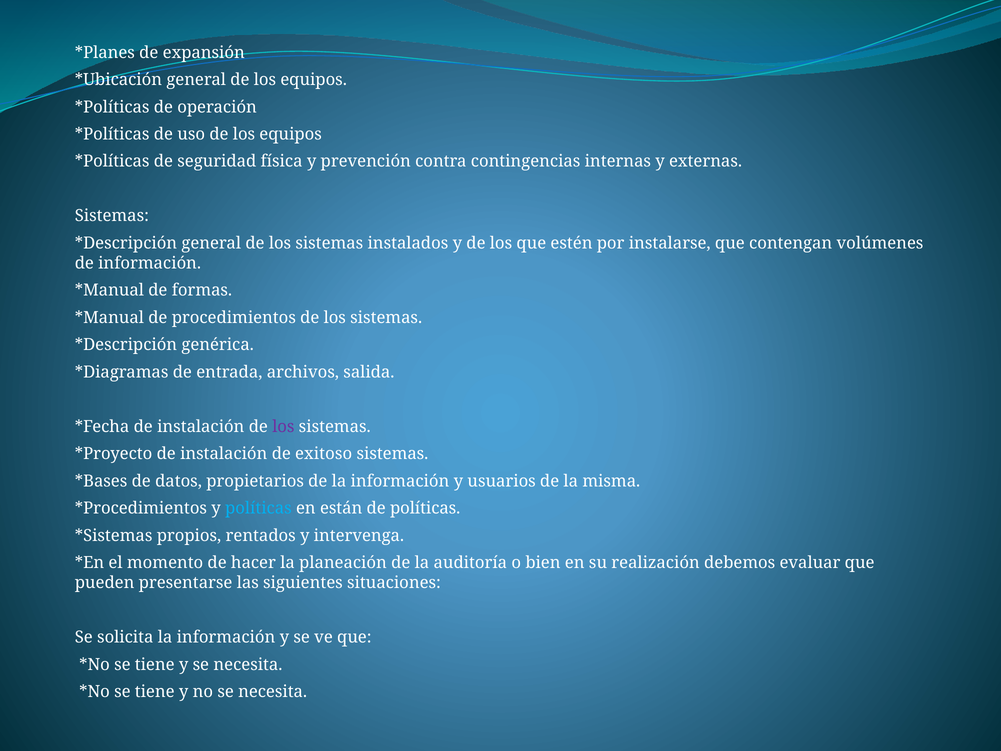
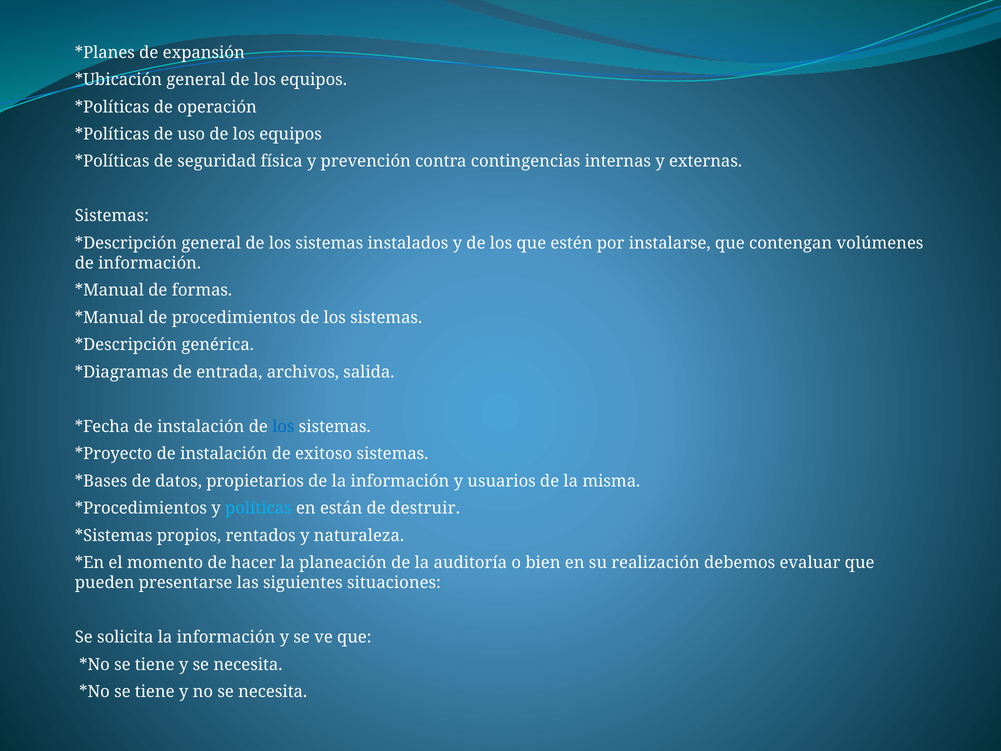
los colour: purple -> blue (283, 427)
de políticas: políticas -> destruir (425, 508)
intervenga: intervenga -> naturaleza (359, 535)
